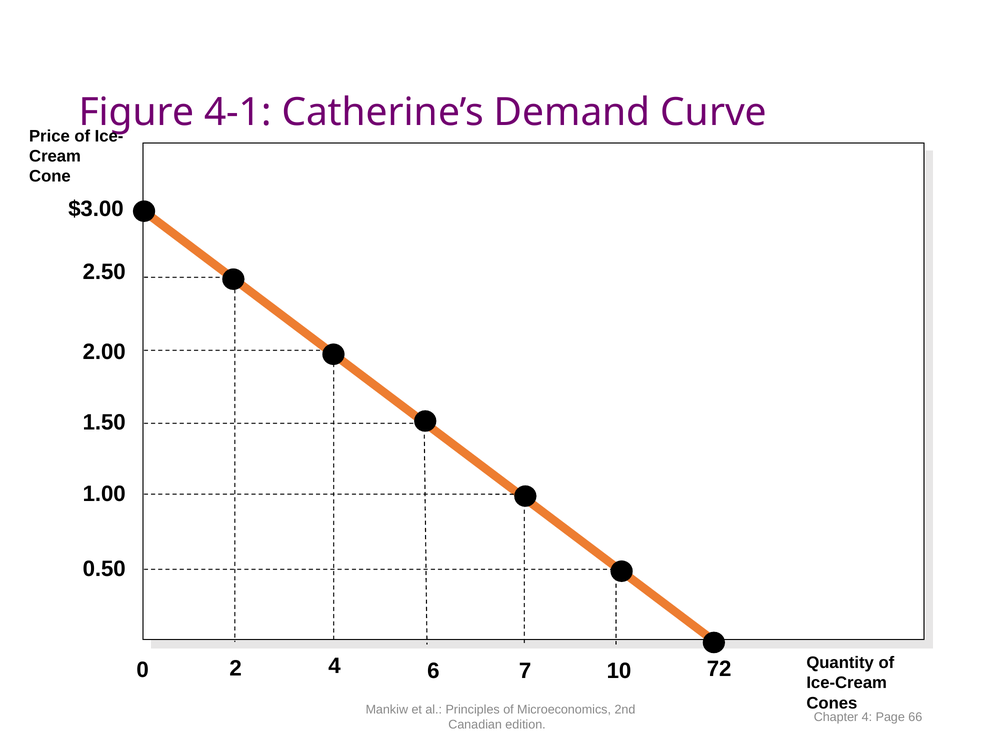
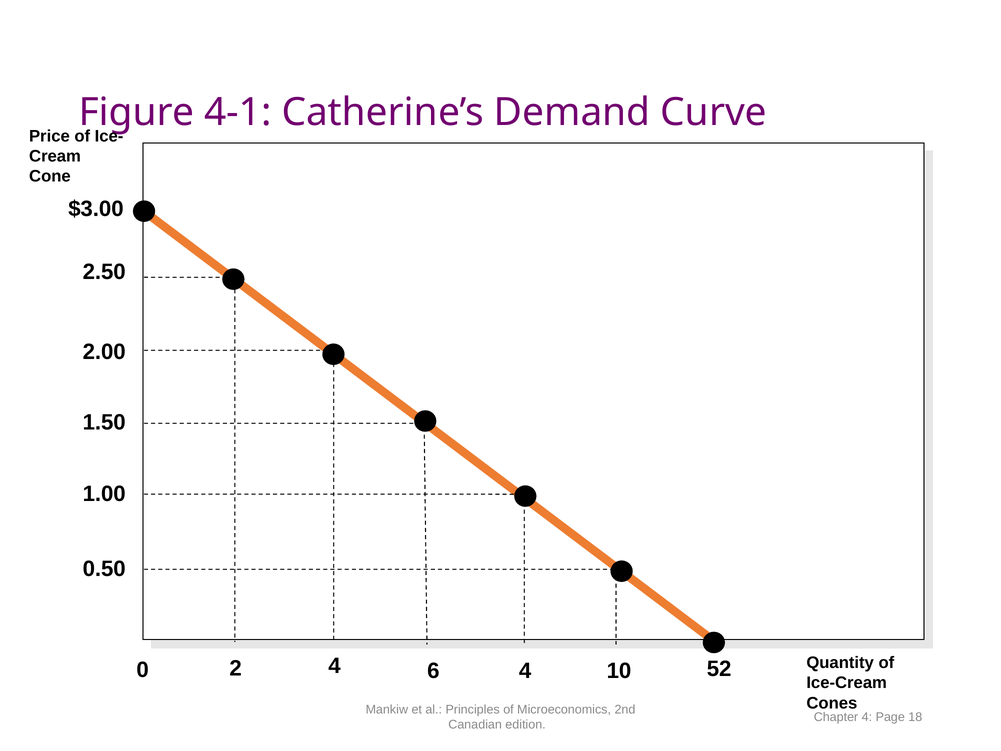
6 7: 7 -> 4 (525, 671)
72: 72 -> 52 (719, 669)
66: 66 -> 18 (915, 717)
